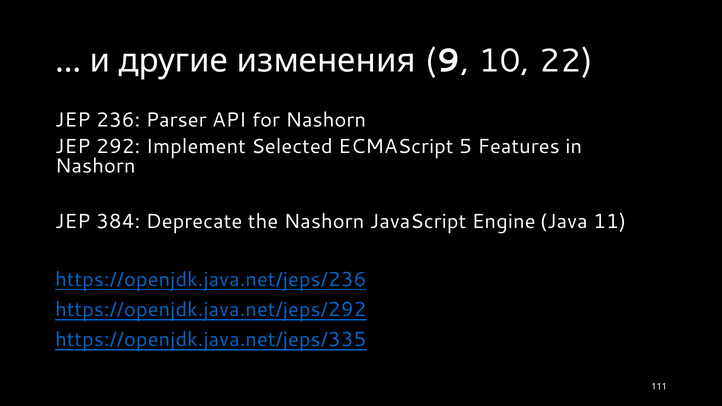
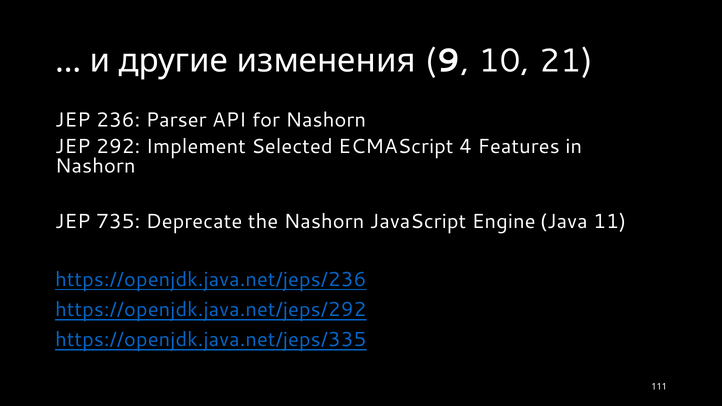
22: 22 -> 21 (566, 61)
5: 5 -> 4 (466, 146)
384: 384 -> 735 (118, 221)
